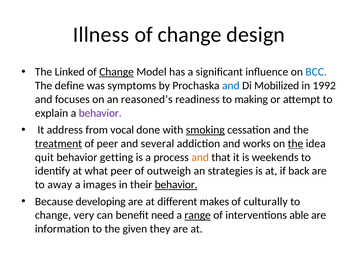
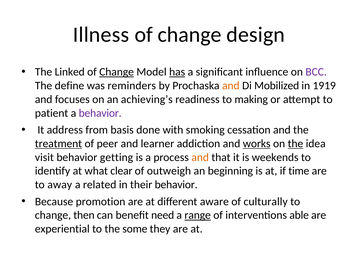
has underline: none -> present (177, 72)
BCC colour: blue -> purple (316, 72)
symptoms: symptoms -> reminders (132, 86)
and colour: blue -> orange (231, 86)
1992: 1992 -> 1919 (324, 86)
reasoned’s: reasoned’s -> achieving’s (147, 100)
explain: explain -> patient (52, 113)
vocal: vocal -> basis (122, 130)
smoking underline: present -> none (205, 130)
several: several -> learner (157, 144)
works underline: none -> present (257, 144)
quit: quit -> visit (44, 158)
what peer: peer -> clear (121, 171)
strategies: strategies -> beginning (230, 171)
back: back -> time (299, 171)
images: images -> related (100, 185)
behavior underline: present -> none (176, 185)
developing: developing -> promotion (101, 202)
makes: makes -> aware (214, 202)
very: very -> then (84, 216)
information: information -> experiential (62, 229)
given: given -> some (135, 229)
